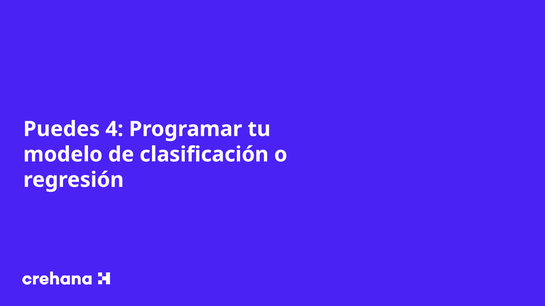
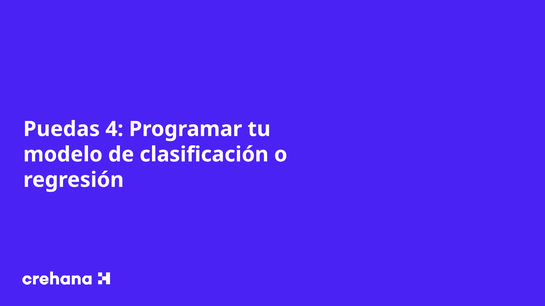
Puedes: Puedes -> Puedas (62, 129)
